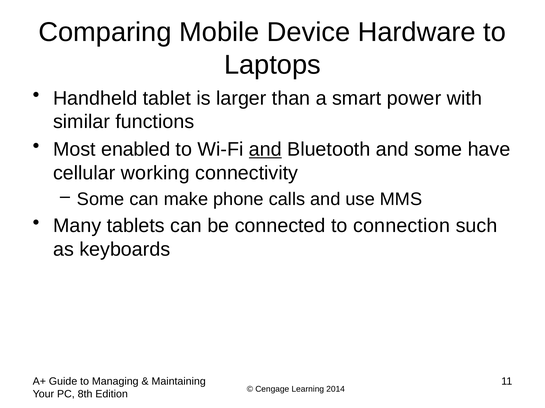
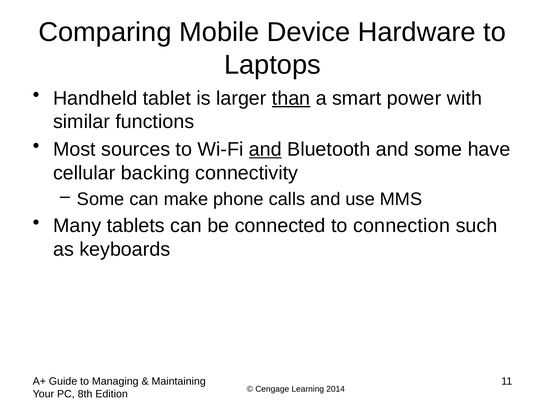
than underline: none -> present (291, 98)
enabled: enabled -> sources (136, 150)
working: working -> backing (155, 173)
